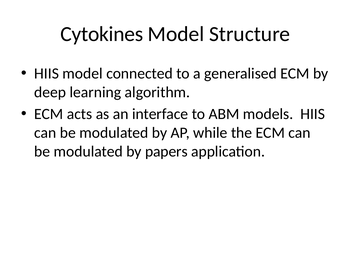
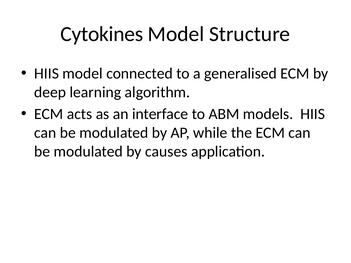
papers: papers -> causes (166, 152)
